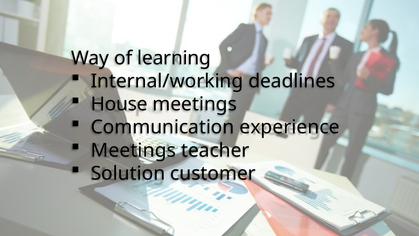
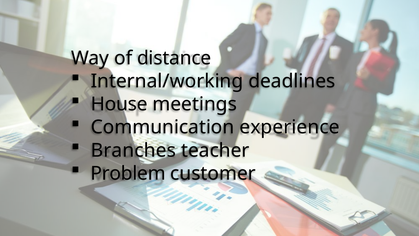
learning: learning -> distance (174, 58)
Meetings: Meetings -> Branches (133, 150)
Solution: Solution -> Problem (128, 173)
